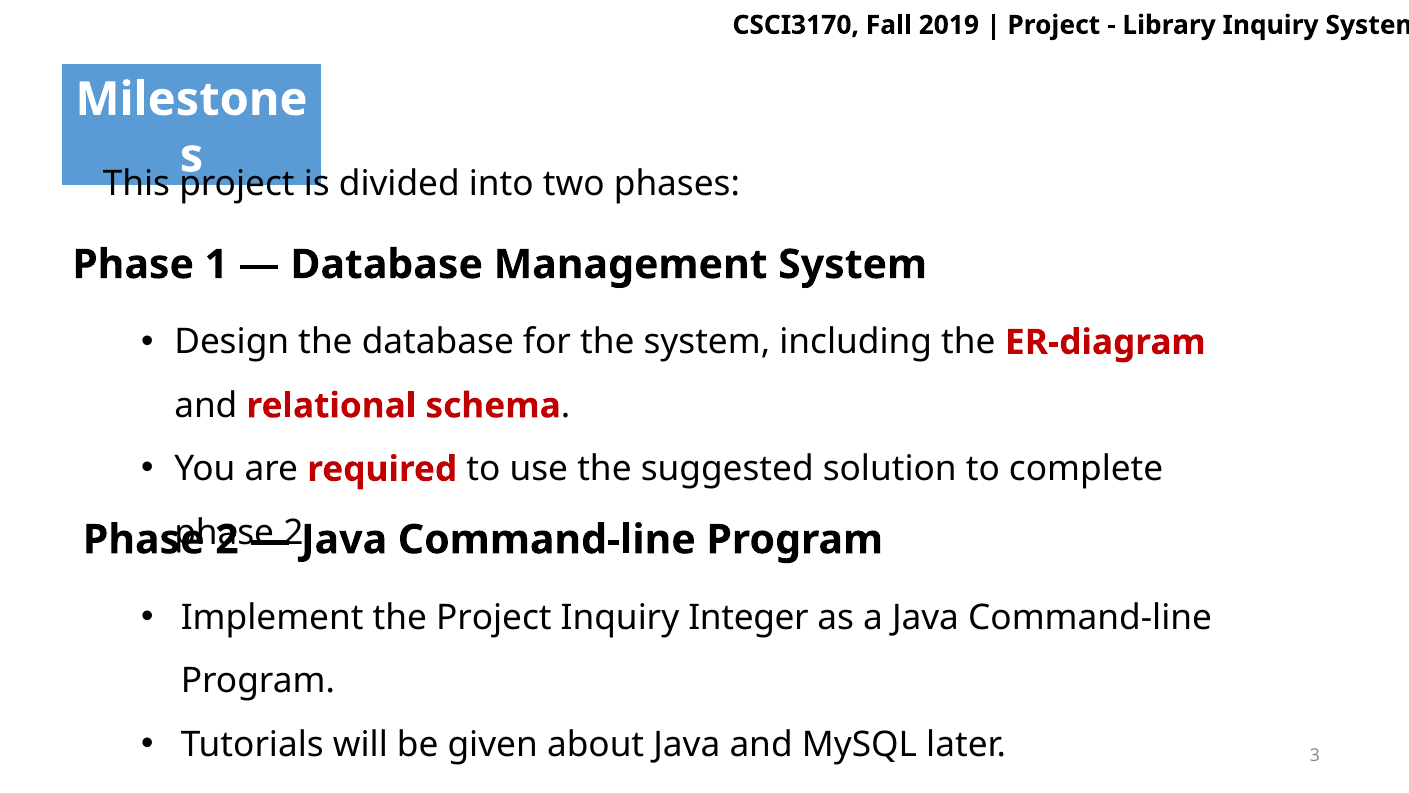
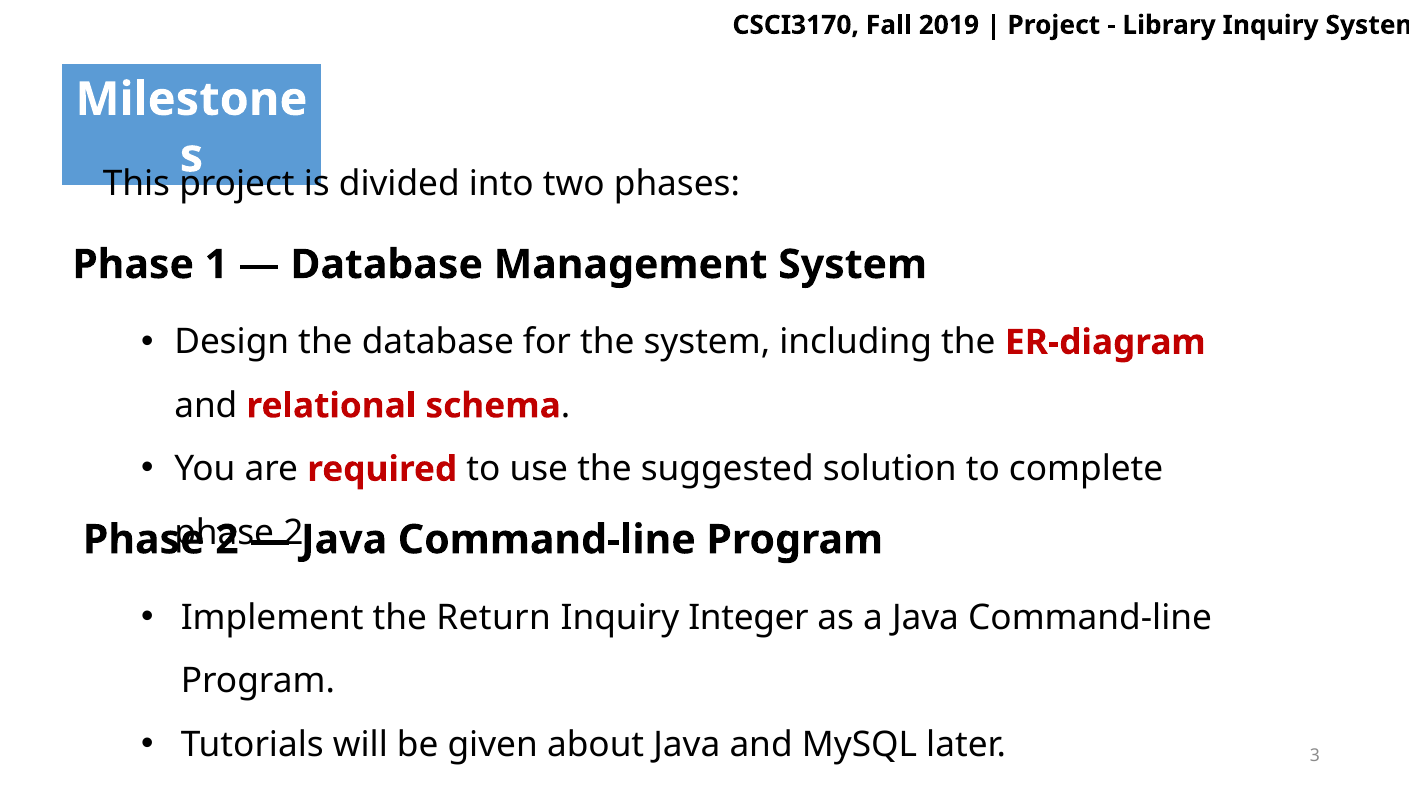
the Project: Project -> Return (494, 617)
